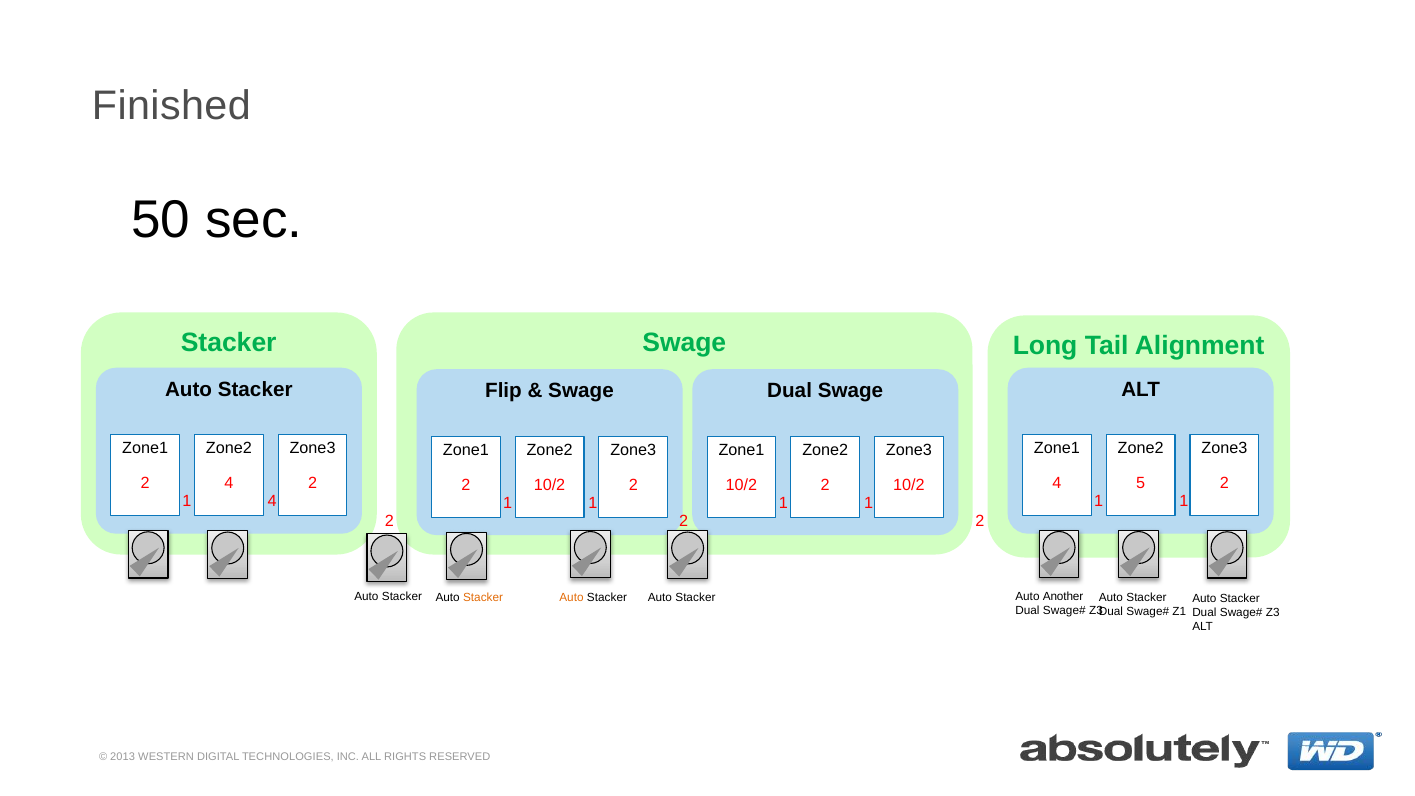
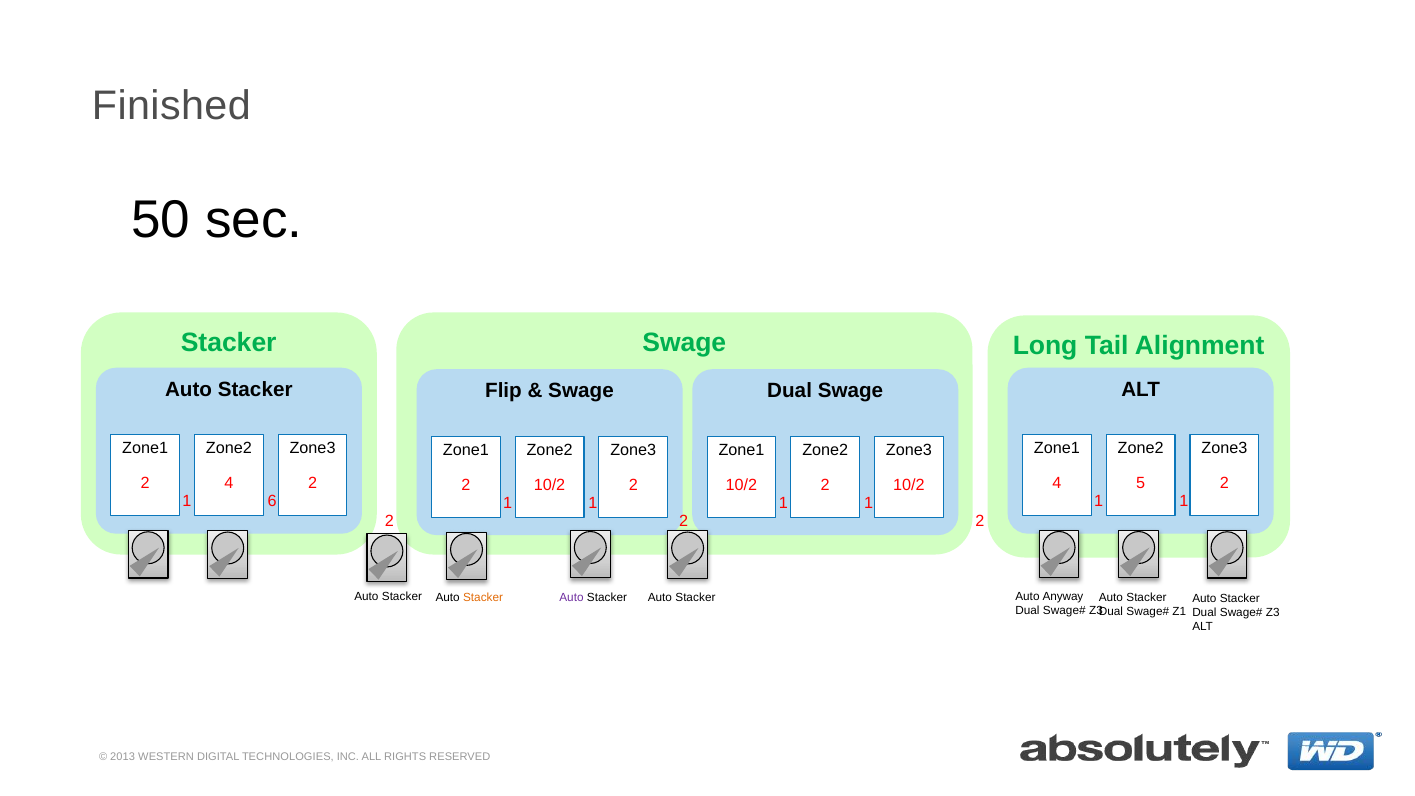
1 4: 4 -> 6 (272, 501)
Auto colour: orange -> purple (571, 598)
Another: Another -> Anyway (1063, 597)
